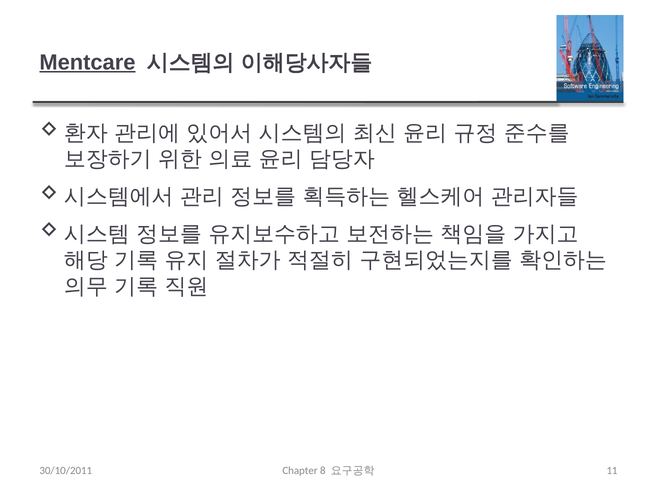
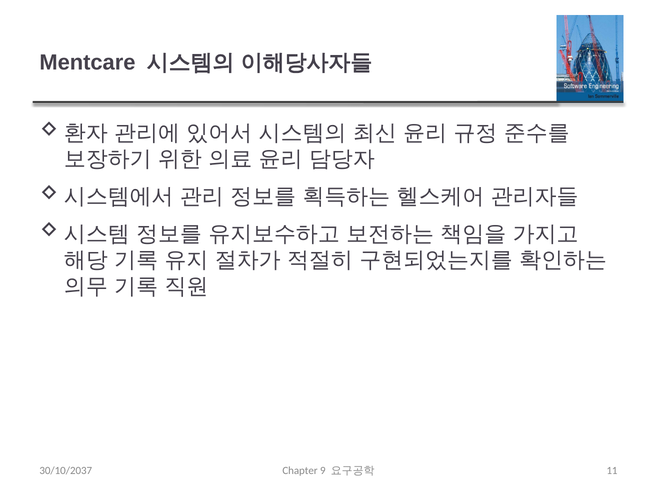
Mentcare underline: present -> none (87, 62)
30/10/2011: 30/10/2011 -> 30/10/2037 (66, 471)
8: 8 -> 9 (323, 471)
